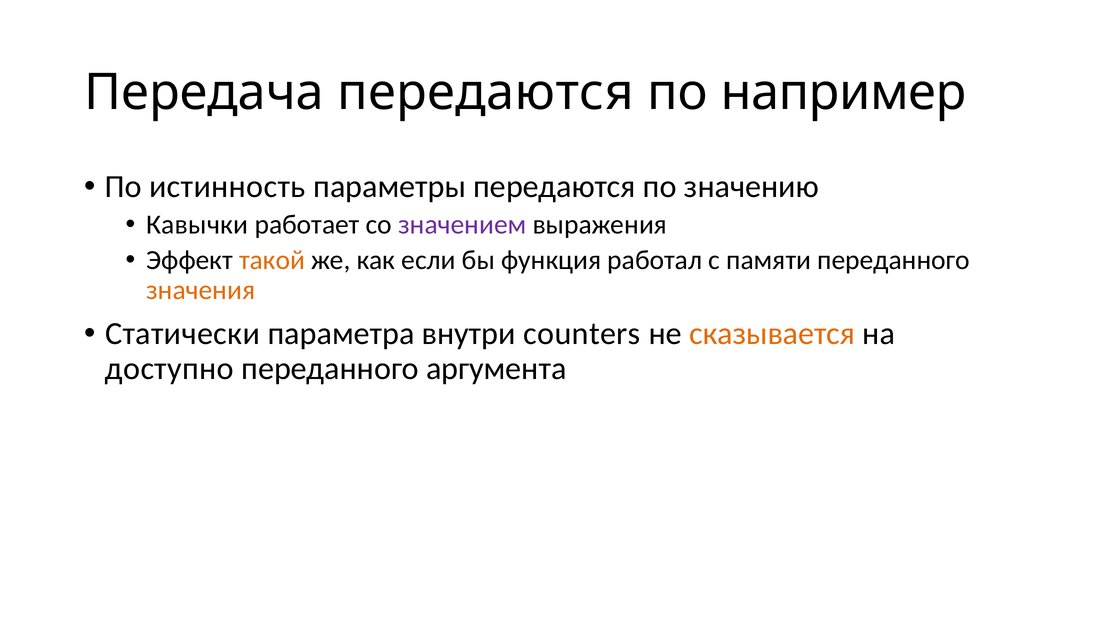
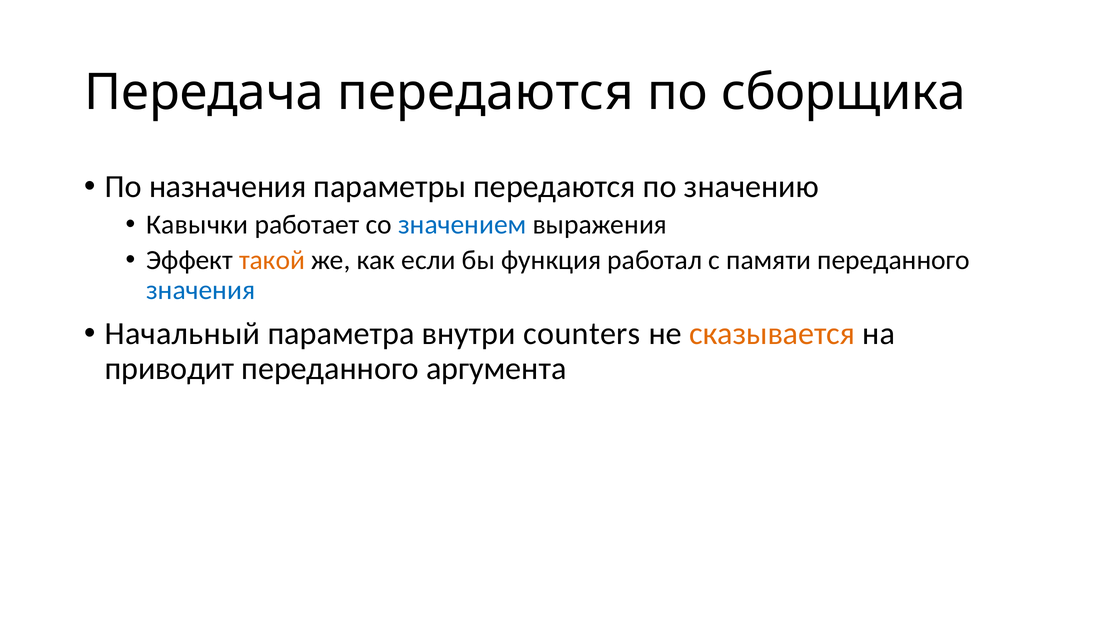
например: например -> сборщика (843, 93)
истинность: истинность -> назначения (228, 187)
значением colour: purple -> blue (462, 225)
значения colour: orange -> blue (201, 290)
Статически: Статически -> Начальный (183, 334)
доступно: доступно -> приводит (170, 369)
